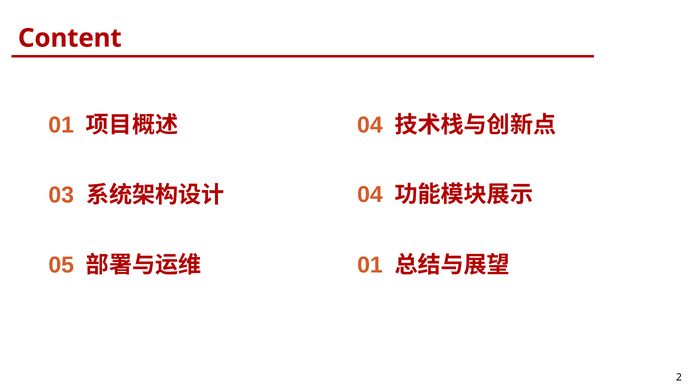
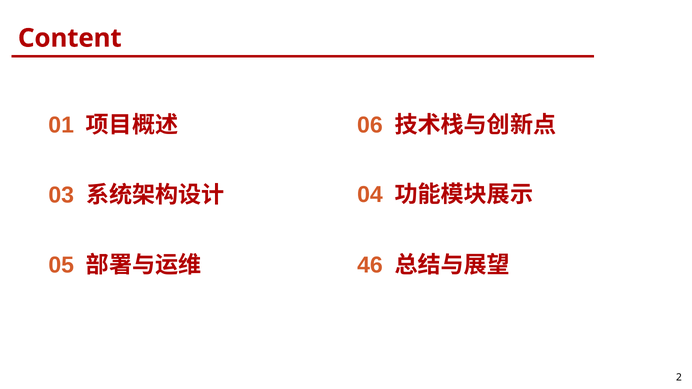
04: 04 -> 06 (370, 125)
01: 01 -> 46 (370, 266)
